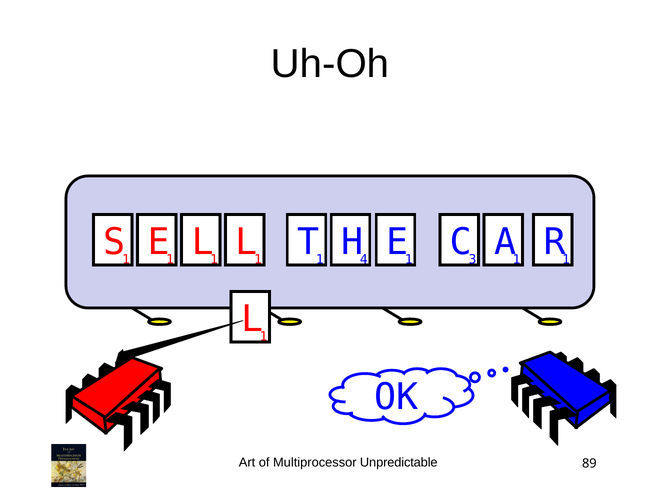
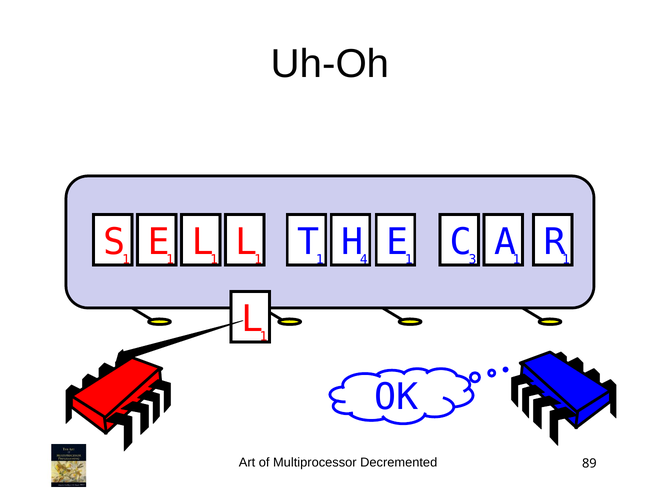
Unpredictable: Unpredictable -> Decremented (399, 463)
